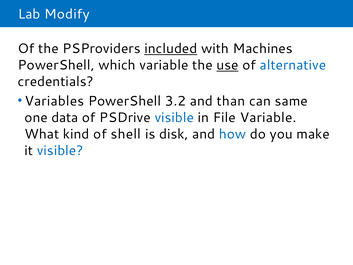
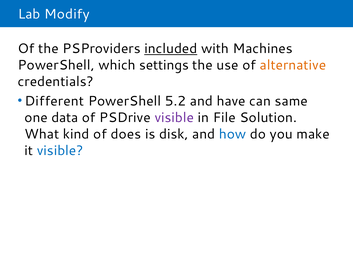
which variable: variable -> settings (164, 65)
use underline: present -> none (228, 65)
alternative colour: blue -> orange (293, 65)
Variables: Variables -> Different (54, 101)
3.2: 3.2 -> 5.2 (176, 101)
than: than -> have (231, 101)
visible colour: blue -> purple (174, 118)
File Variable: Variable -> Solution (268, 118)
shell: shell -> does (126, 134)
